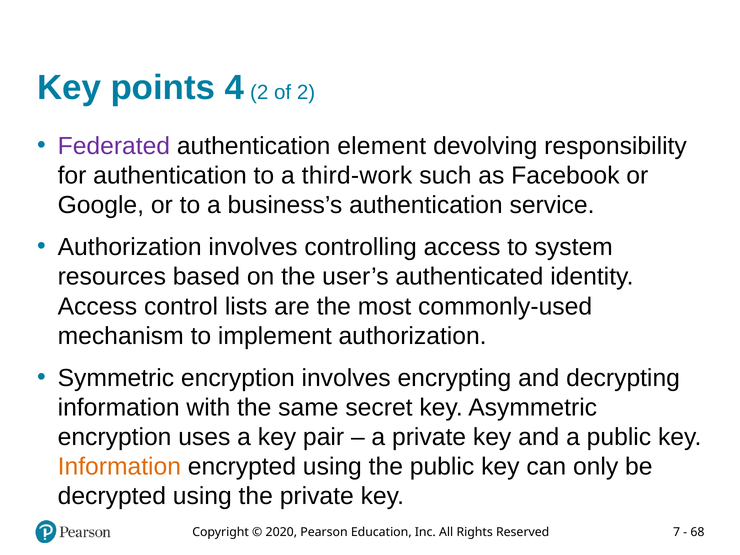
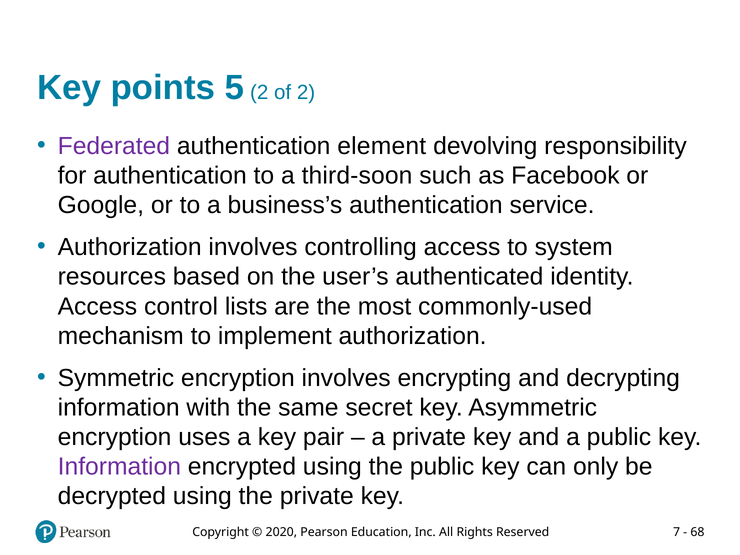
4: 4 -> 5 (235, 88)
third-work: third-work -> third-soon (357, 176)
Information colour: orange -> purple (119, 467)
